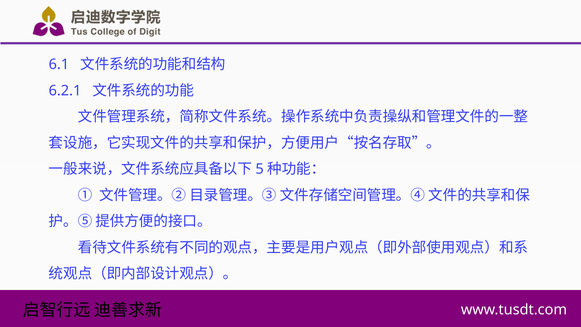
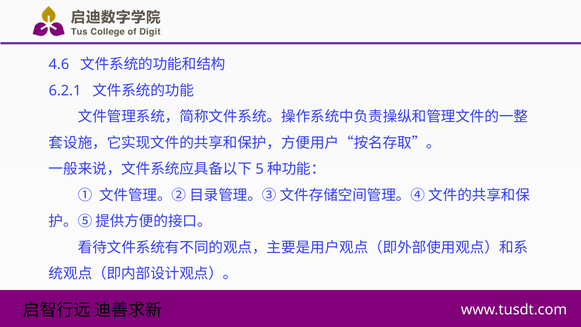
6.1: 6.1 -> 4.6 (59, 64)
